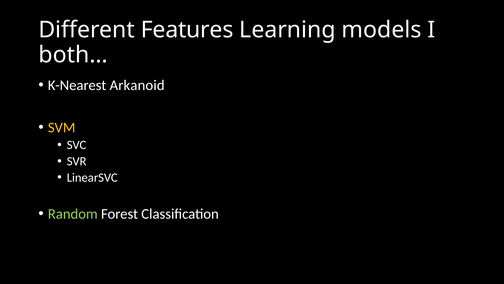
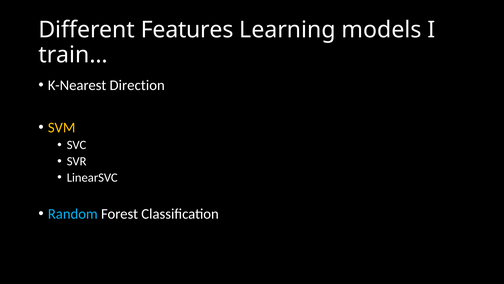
both…: both… -> train… (73, 55)
Arkanoid: Arkanoid -> Direction (137, 85)
Random colour: light green -> light blue (73, 213)
